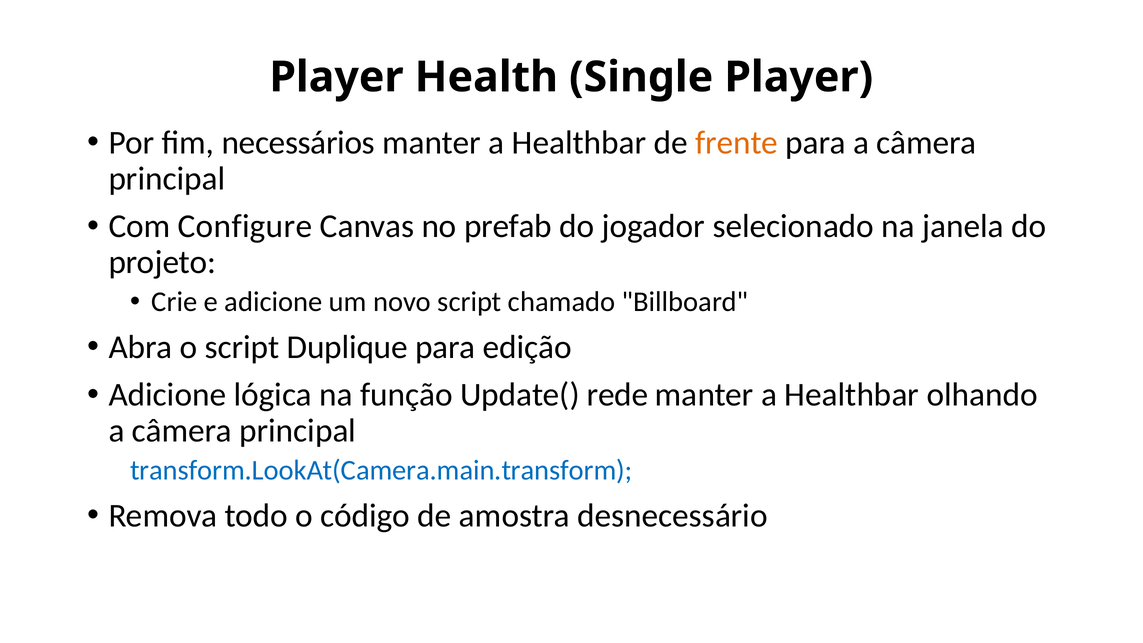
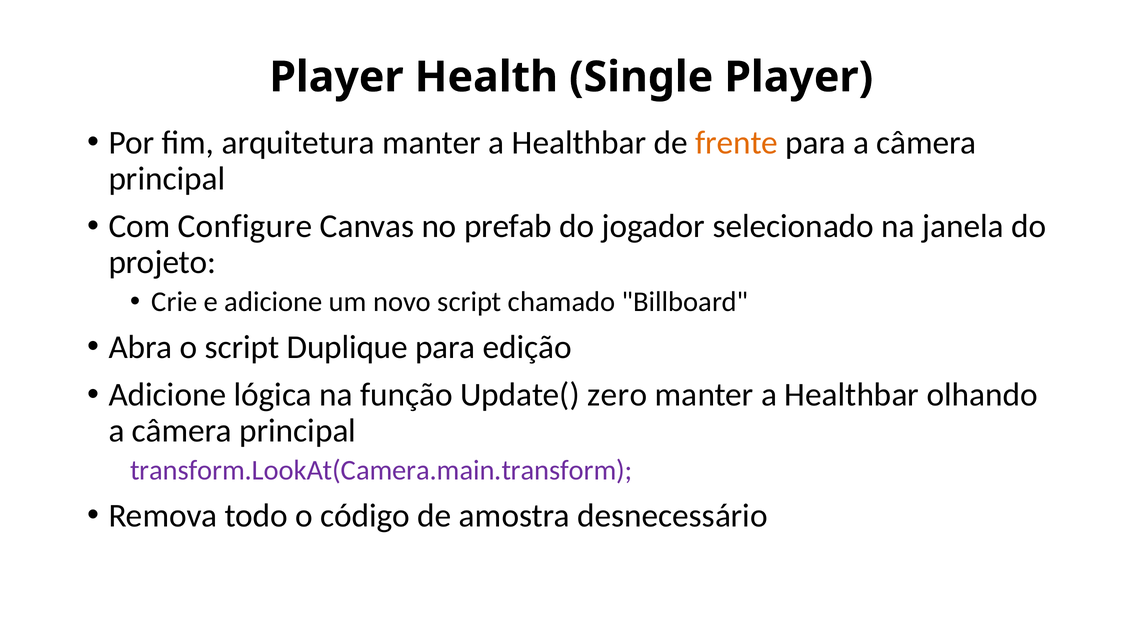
necessários: necessários -> arquitetura (298, 143)
rede: rede -> zero (617, 395)
transform.LookAt(Camera.main.transform colour: blue -> purple (381, 470)
